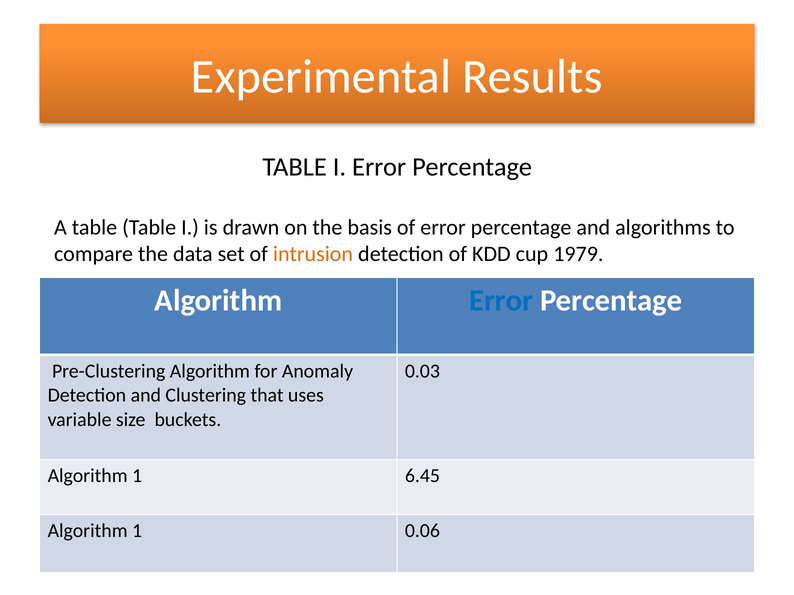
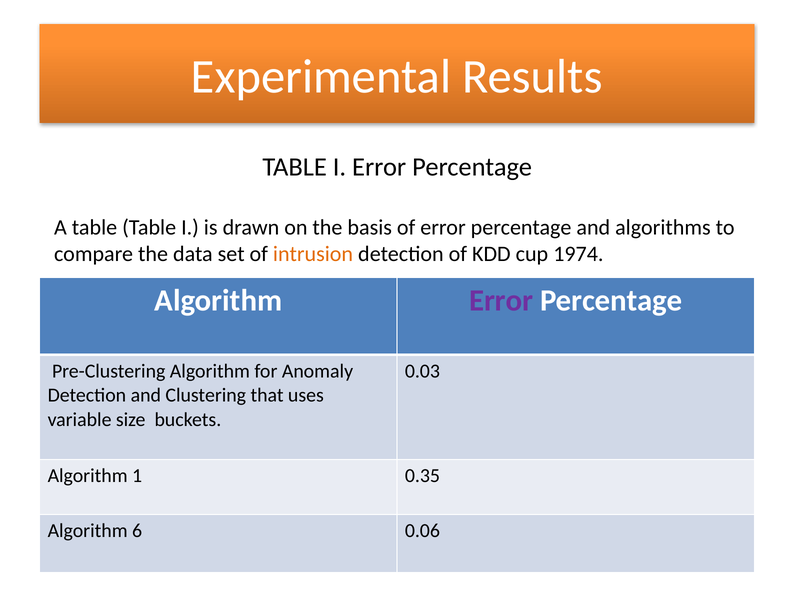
1979: 1979 -> 1974 (578, 254)
Error colour: blue -> purple (501, 301)
6.45: 6.45 -> 0.35 (422, 476)
1: 1 -> 6 (137, 531)
